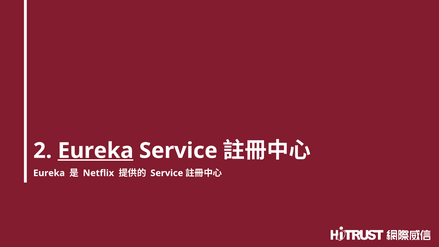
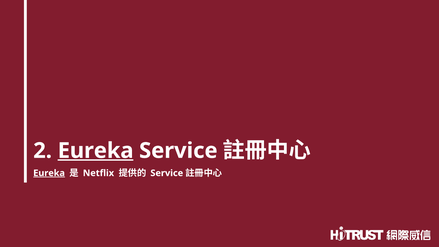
Eureka underline: none -> present (49, 173)
